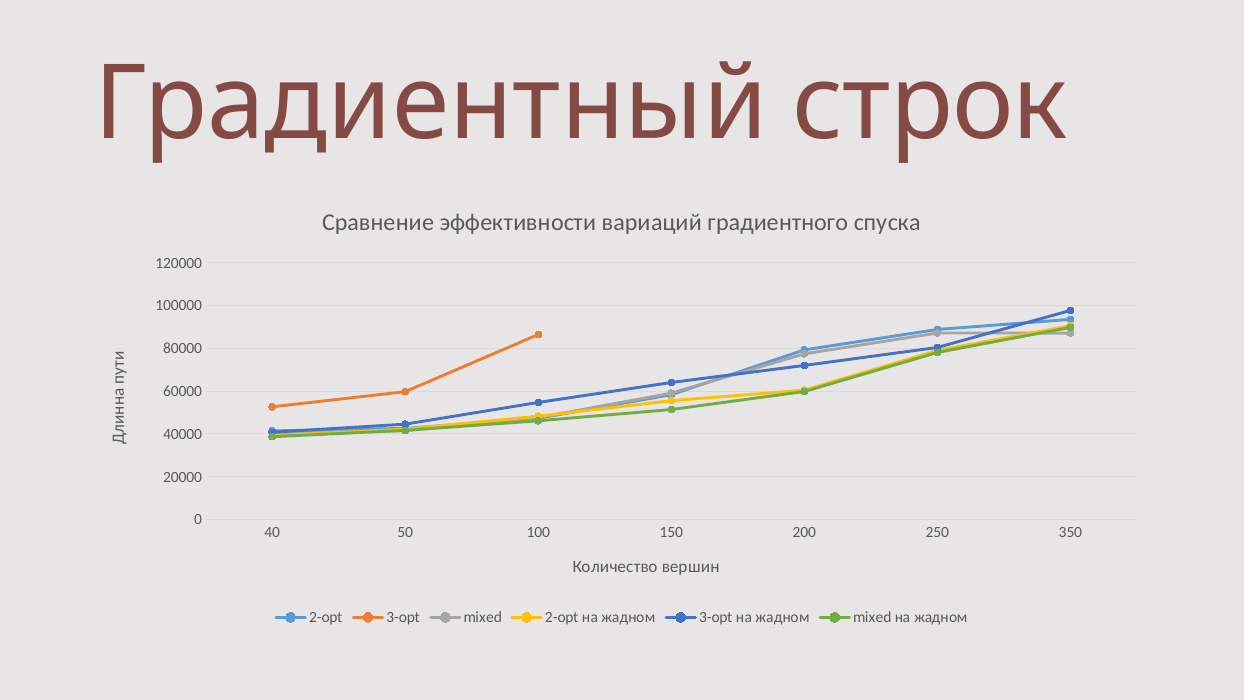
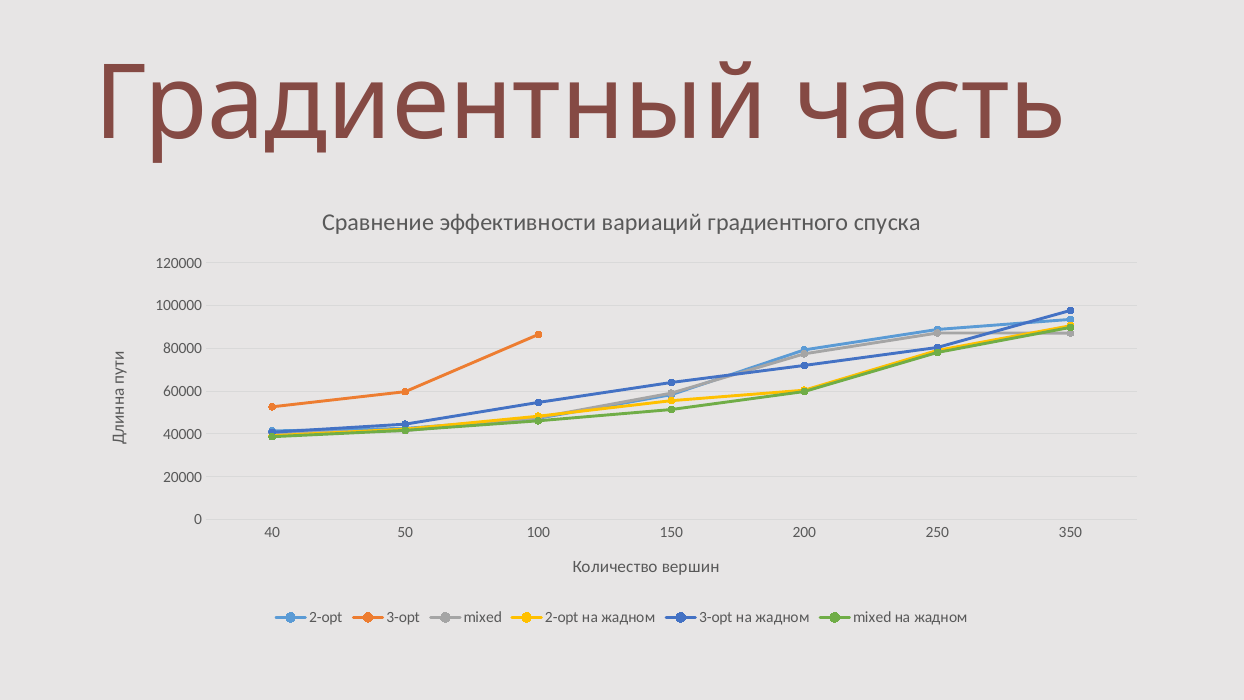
строк: строк -> часть (930, 104)
